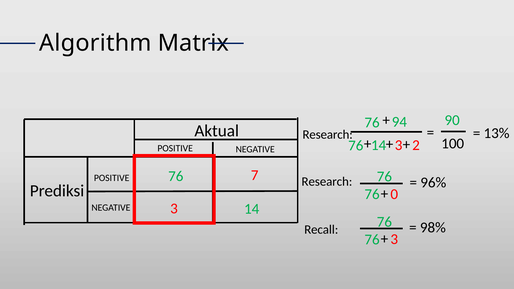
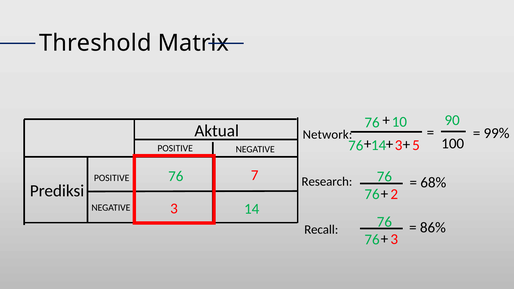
Algorithm: Algorithm -> Threshold (95, 43)
94: 94 -> 10 (399, 122)
13%: 13% -> 99% (497, 133)
Research: Research -> Network (328, 135)
2: 2 -> 5 (416, 145)
96%: 96% -> 68% (433, 183)
0: 0 -> 2 (394, 194)
98%: 98% -> 86% (433, 228)
